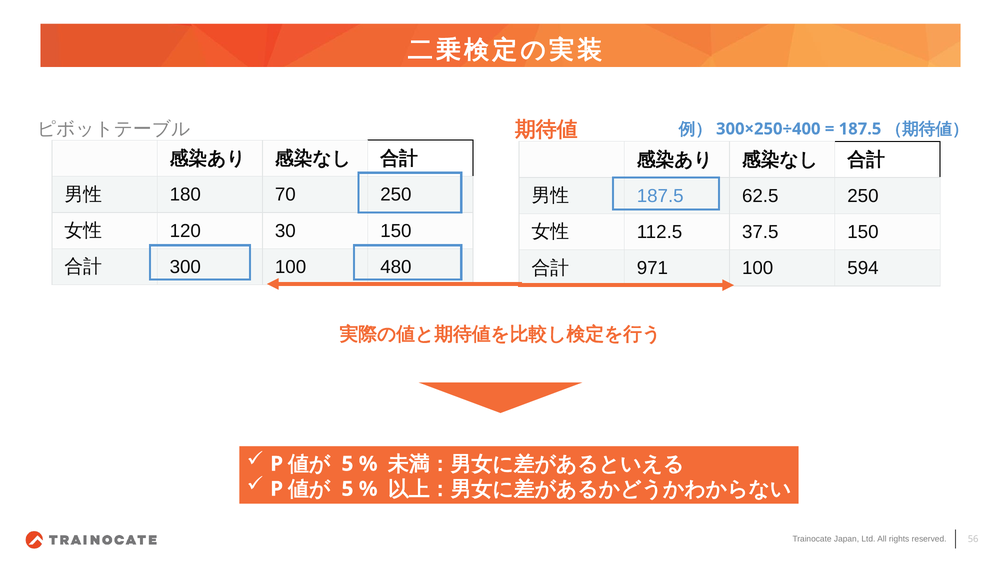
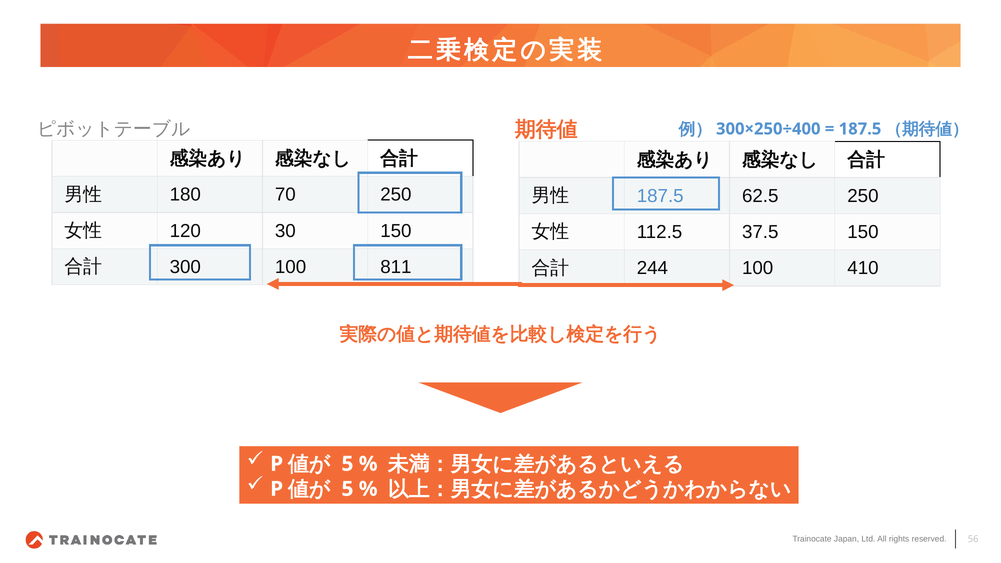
480: 480 -> 811 (396, 267)
971: 971 -> 244 (652, 268)
594: 594 -> 410 (863, 268)
